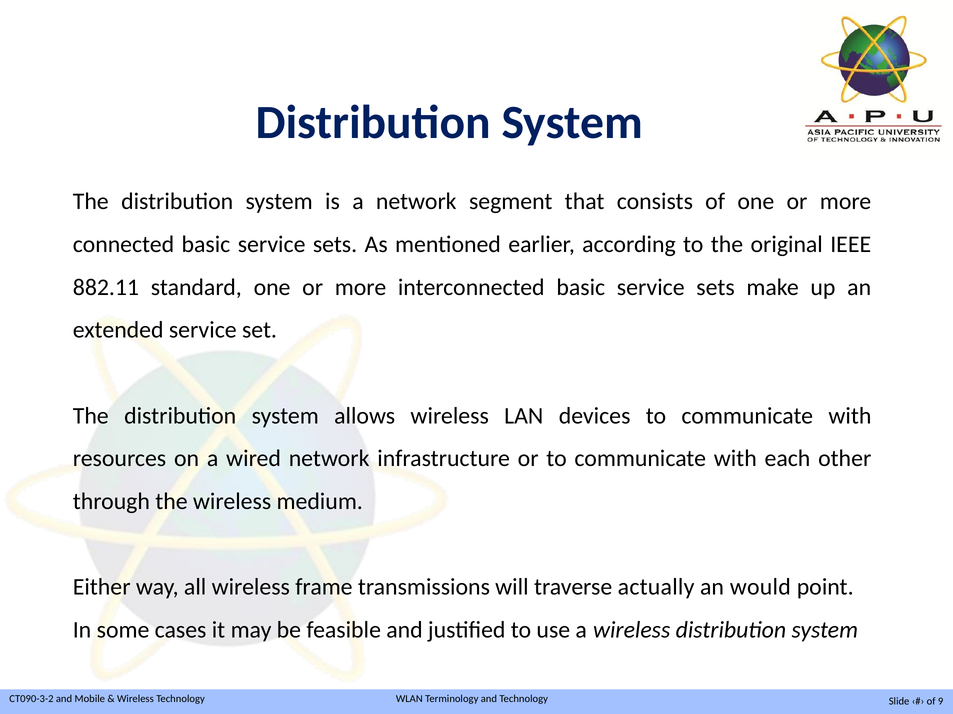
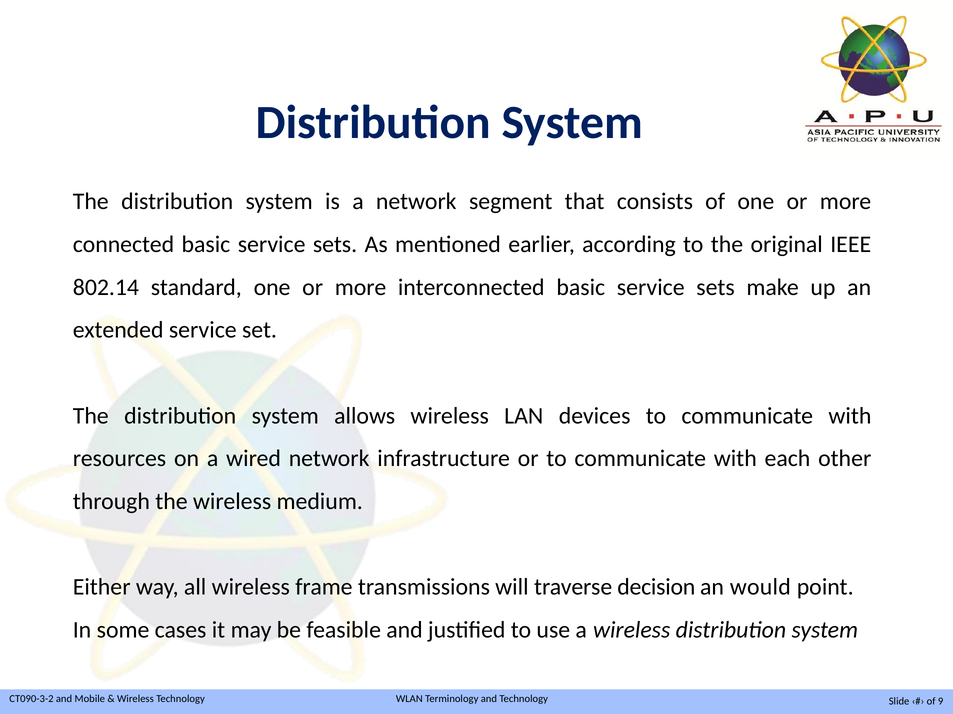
882.11: 882.11 -> 802.14 (106, 287)
actually: actually -> decision (656, 588)
